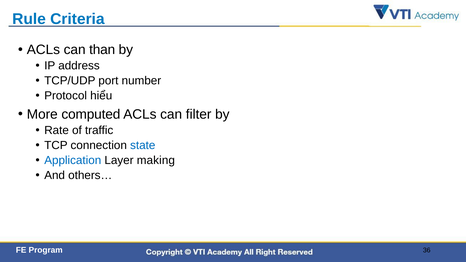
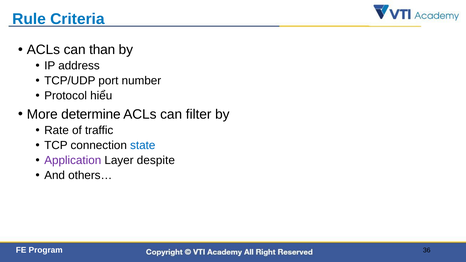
computed: computed -> determine (91, 114)
Application colour: blue -> purple (73, 160)
making: making -> despite (156, 160)
